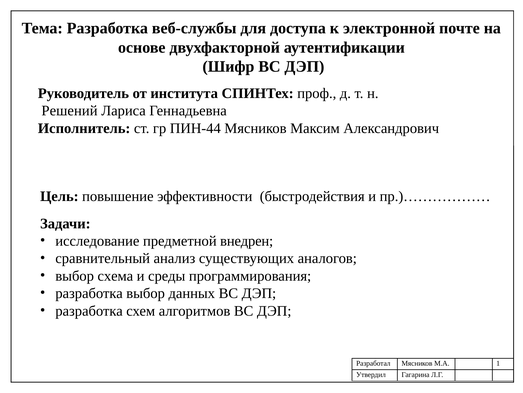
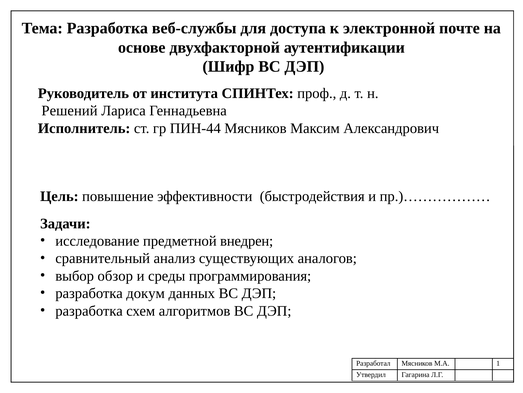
схема: схема -> обзор (115, 275)
разработка выбор: выбор -> докум (146, 293)
